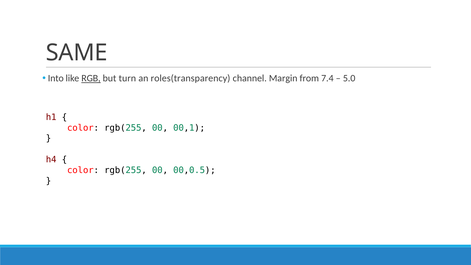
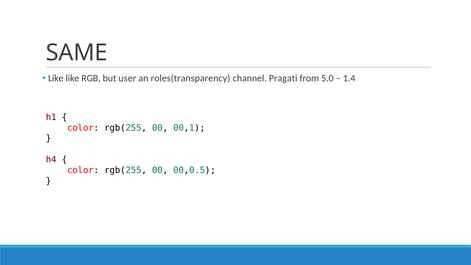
Into: Into -> Like (56, 78)
RGB underline: present -> none (91, 78)
turn: turn -> user (127, 78)
Margin: Margin -> Pragati (283, 78)
7.4: 7.4 -> 5.0 (327, 78)
5.0: 5.0 -> 1.4 (349, 78)
